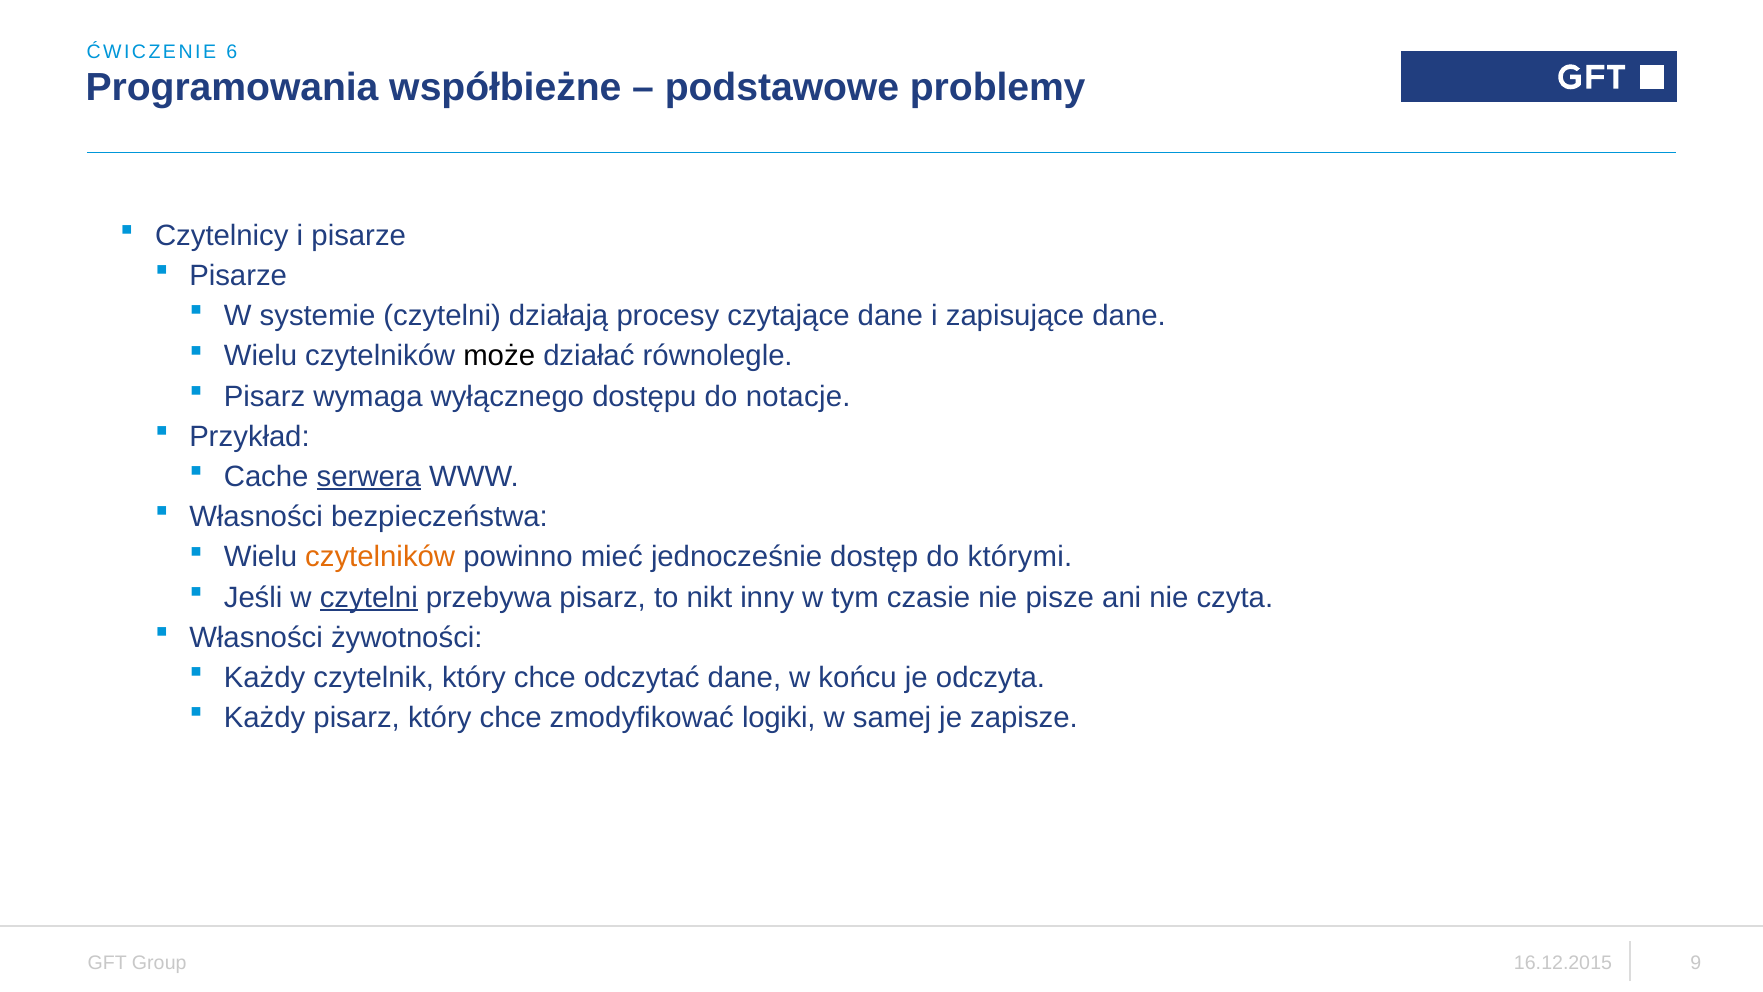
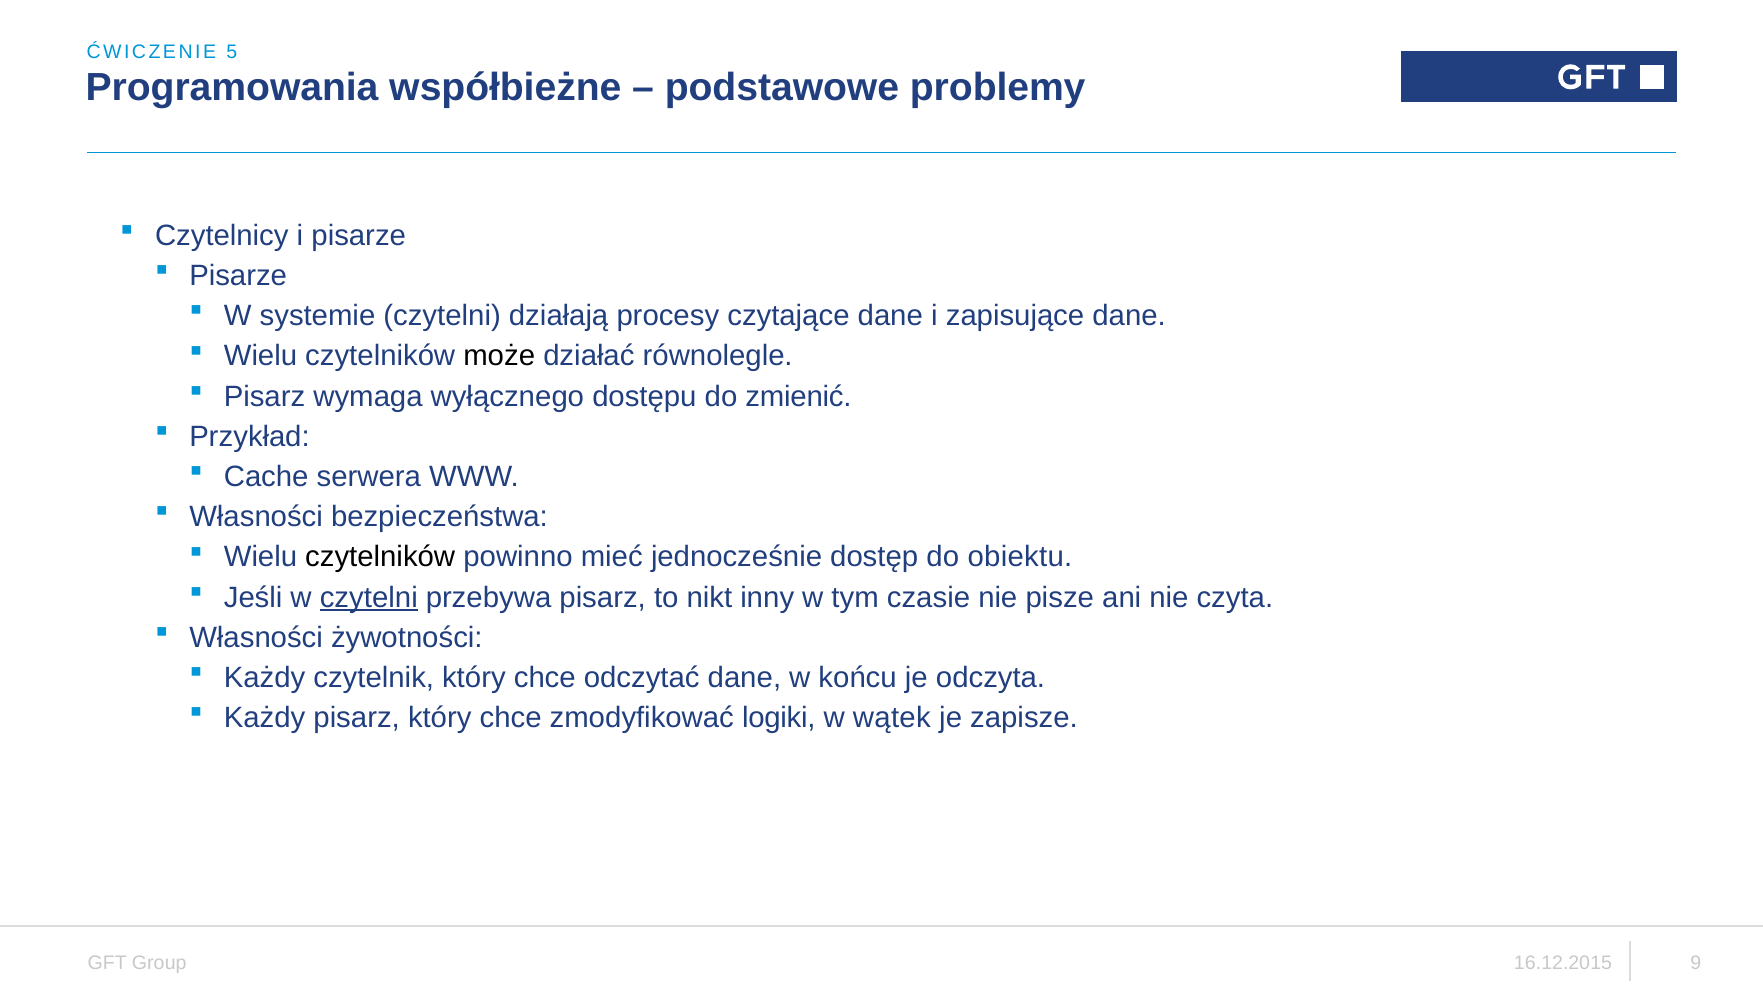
6: 6 -> 5 (232, 52)
notacje: notacje -> zmienić (798, 396)
serwera underline: present -> none (369, 477)
czytelników colour: orange -> black (380, 557)
którymi: którymi -> obiektu (1020, 557)
samej: samej -> wątek (892, 718)
